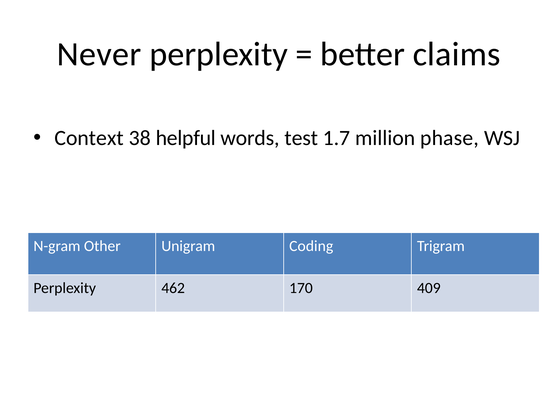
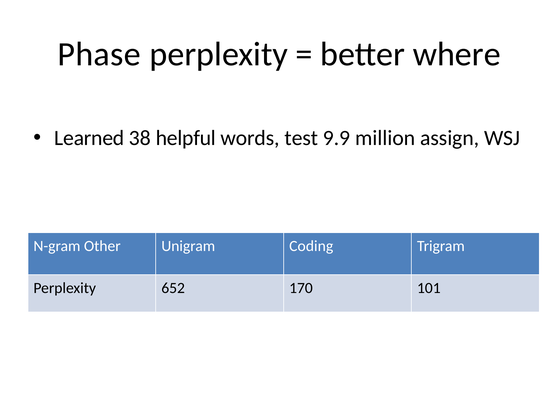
Never: Never -> Phase (99, 54)
claims: claims -> where (457, 54)
Context: Context -> Learned (89, 138)
1.7: 1.7 -> 9.9 (337, 138)
phase: phase -> assign (450, 138)
462: 462 -> 652 (173, 288)
409: 409 -> 101 (429, 288)
